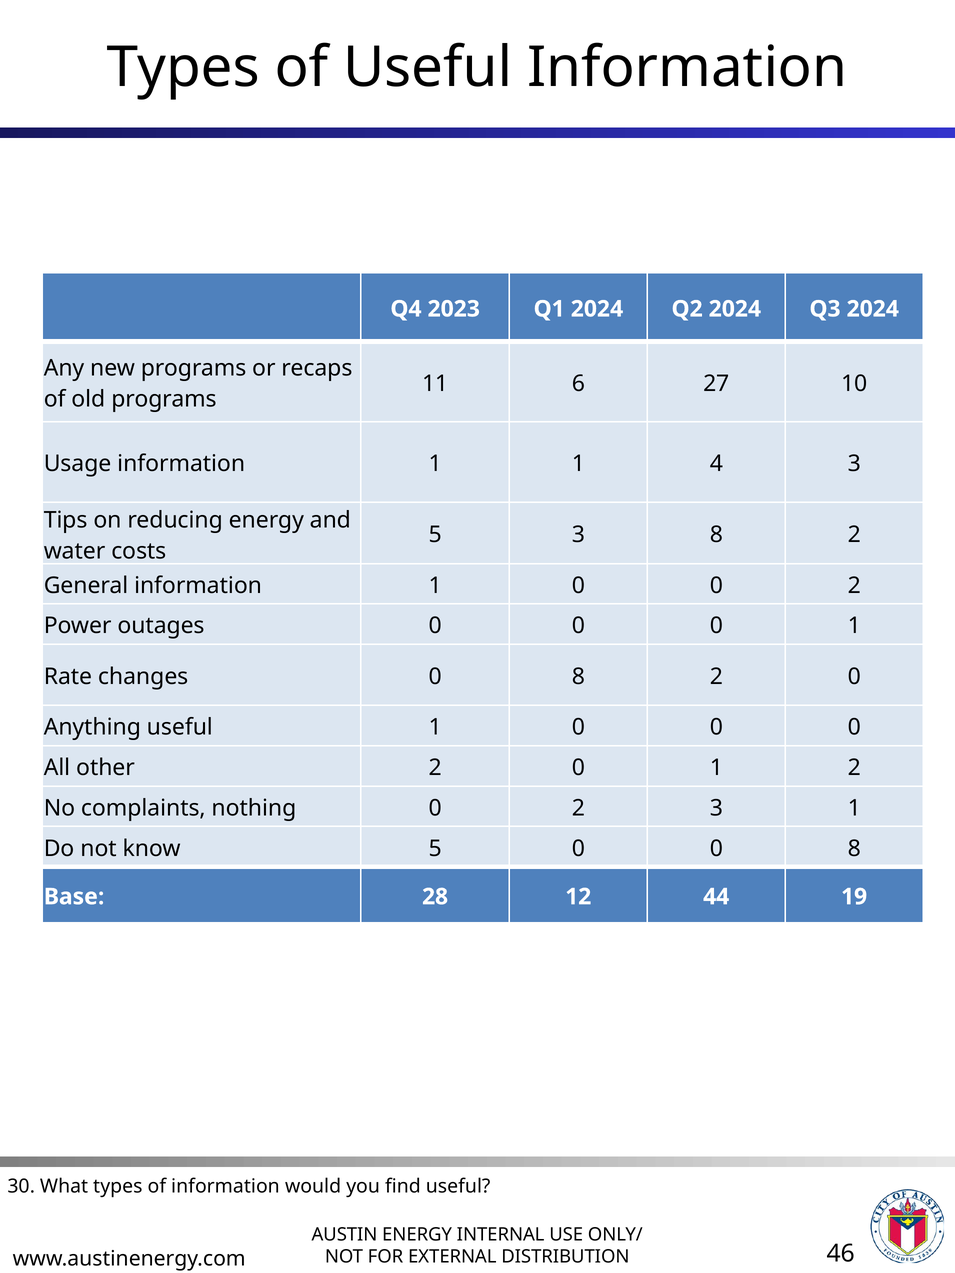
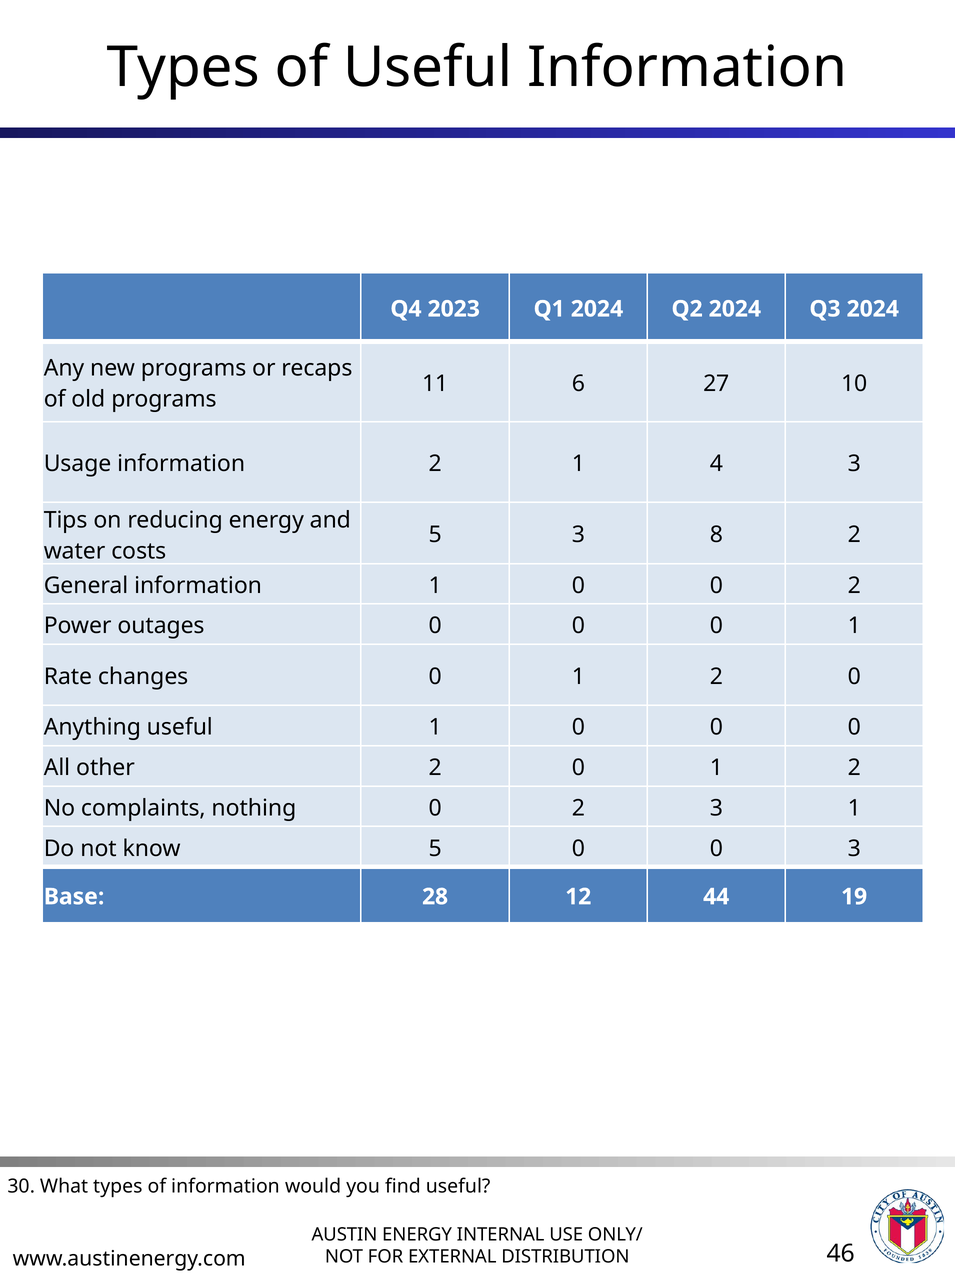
Usage information 1: 1 -> 2 (435, 464)
changes 0 8: 8 -> 1 (578, 677)
0 0 8: 8 -> 3 (854, 849)
